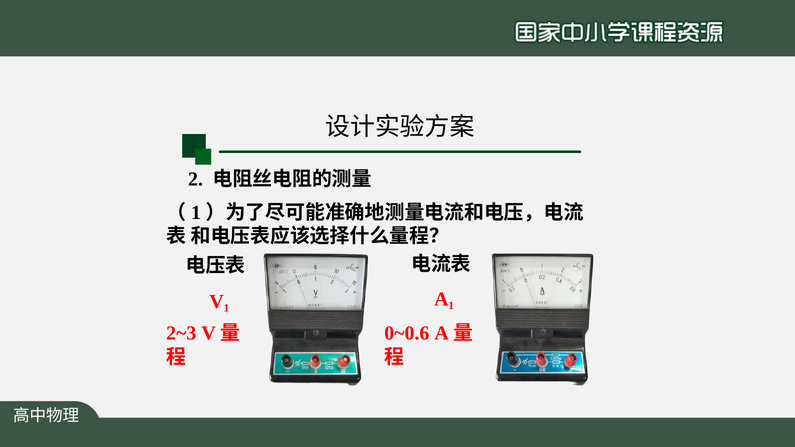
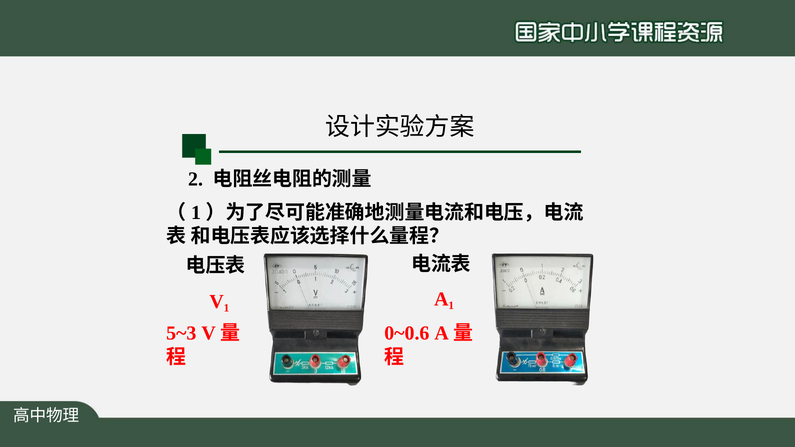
2~3: 2~3 -> 5~3 (181, 333)
